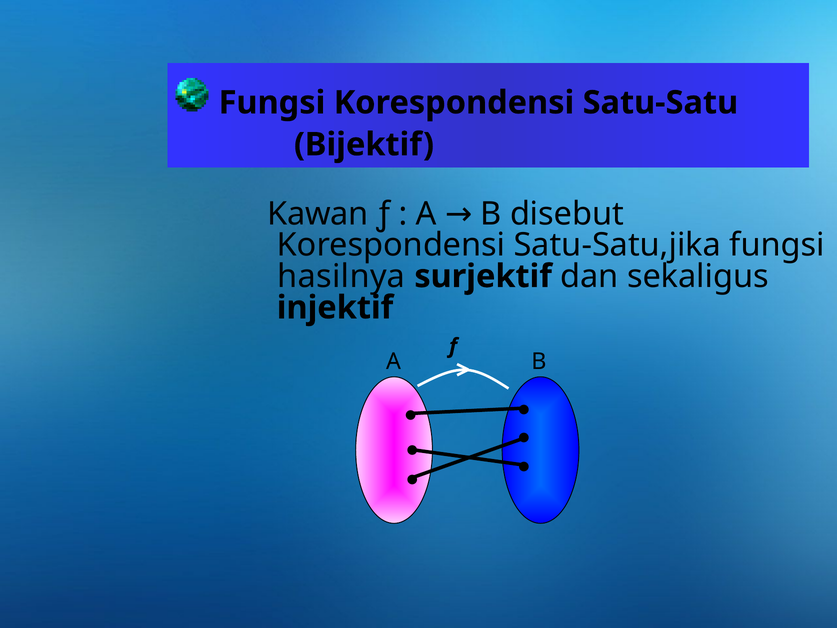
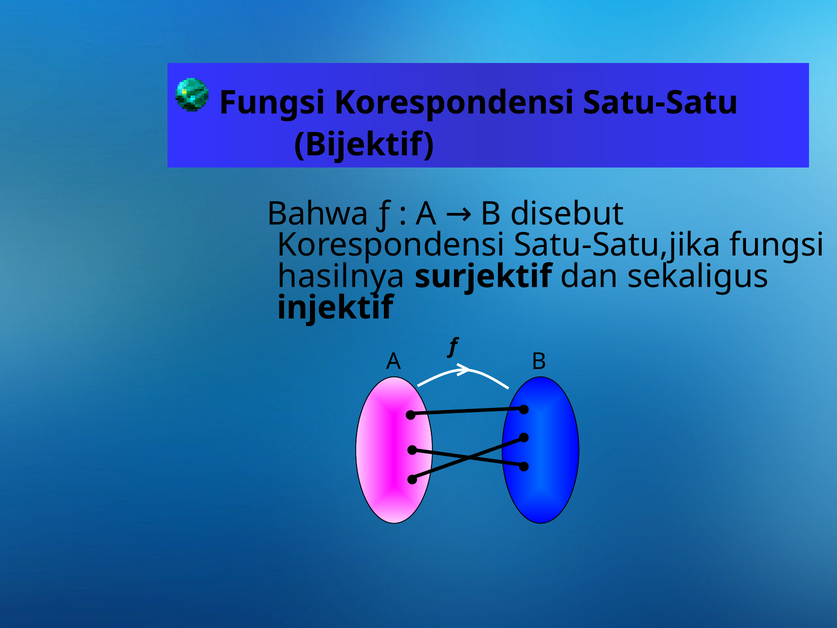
Kawan: Kawan -> Bahwa (318, 214)
